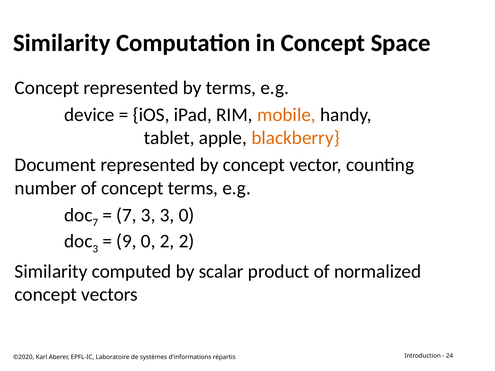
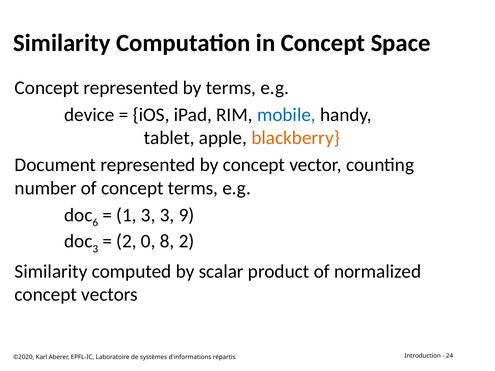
mobile colour: orange -> blue (286, 115)
7: 7 -> 6 (95, 223)
7: 7 -> 1 (126, 215)
3 0: 0 -> 9 (186, 215)
9: 9 -> 2 (126, 241)
0 2: 2 -> 8 (167, 241)
